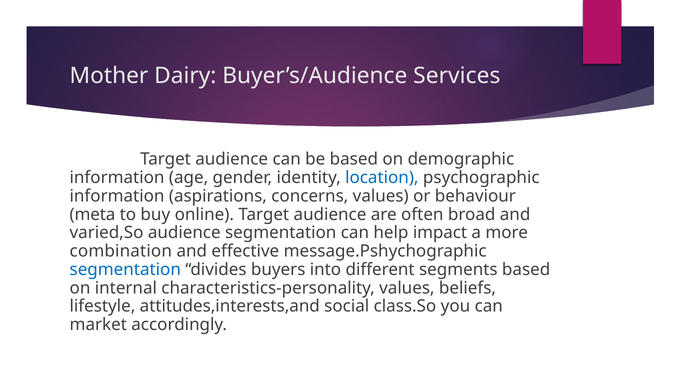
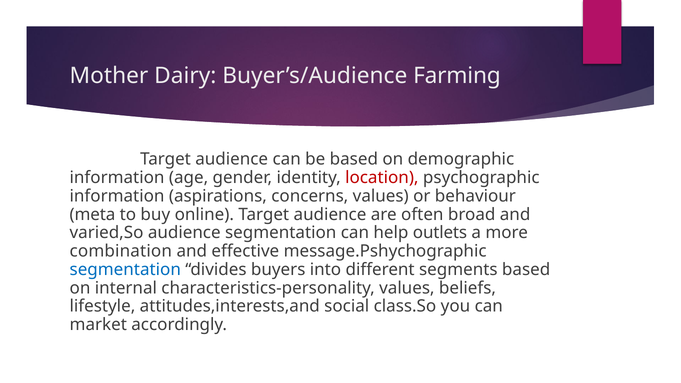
Services: Services -> Farming (457, 76)
location colour: blue -> red (382, 178)
impact: impact -> outlets (440, 233)
